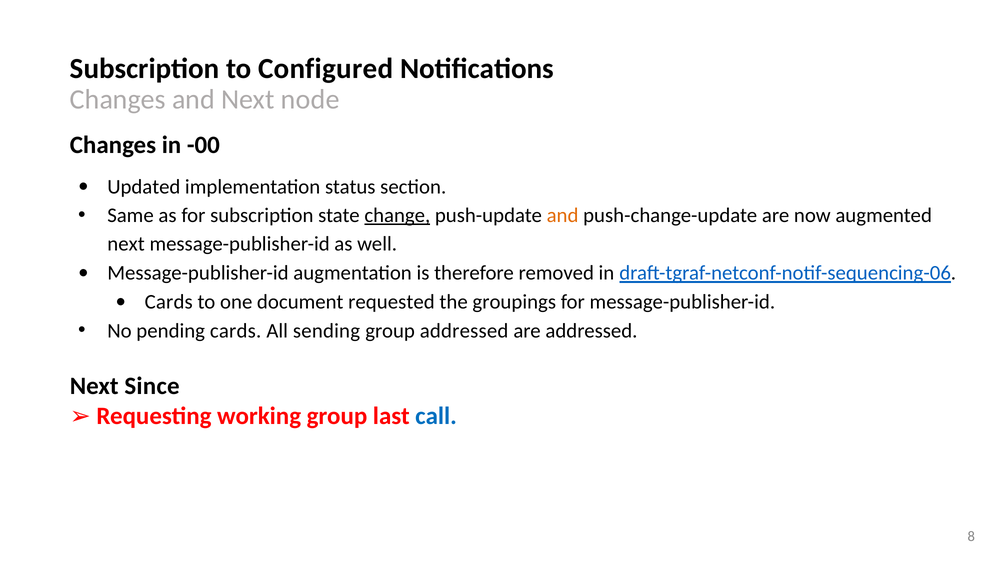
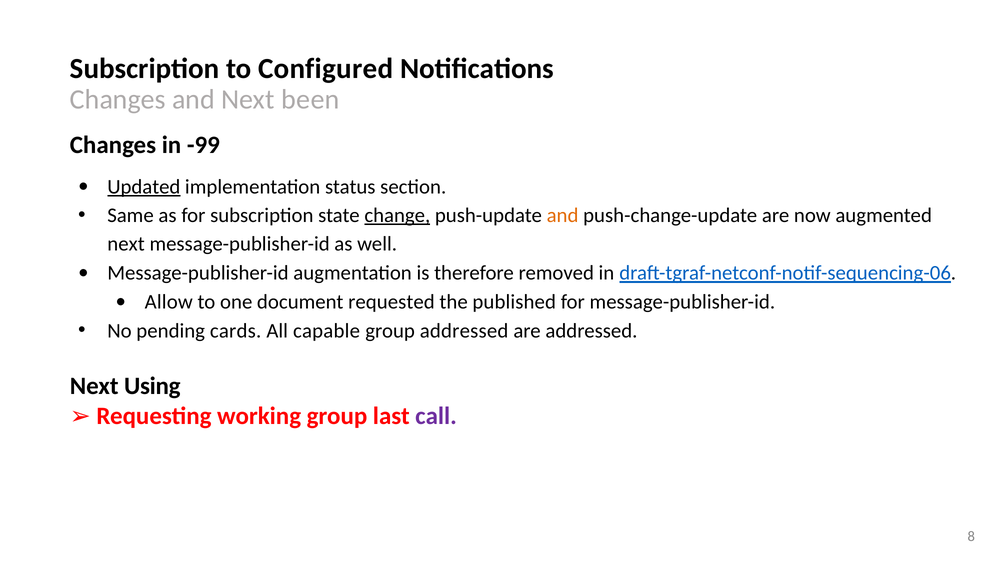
node: node -> been (310, 100)
-00: -00 -> -99 (203, 145)
Updated underline: none -> present (144, 187)
Cards: Cards -> Allow (169, 302)
groupings: groupings -> published (514, 302)
sending: sending -> capable (327, 331)
Since: Since -> Using (152, 386)
call colour: blue -> purple (436, 417)
